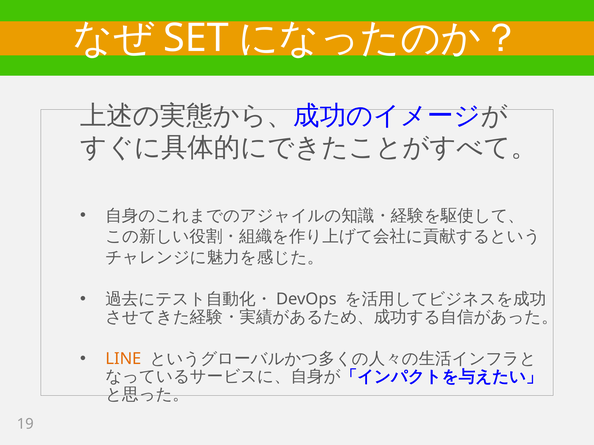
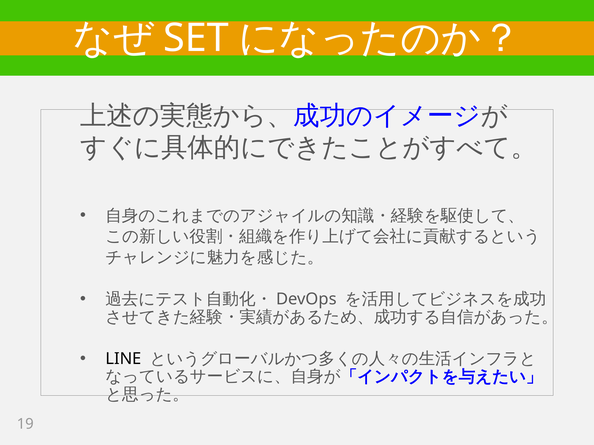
LINE colour: orange -> black (123, 359)
